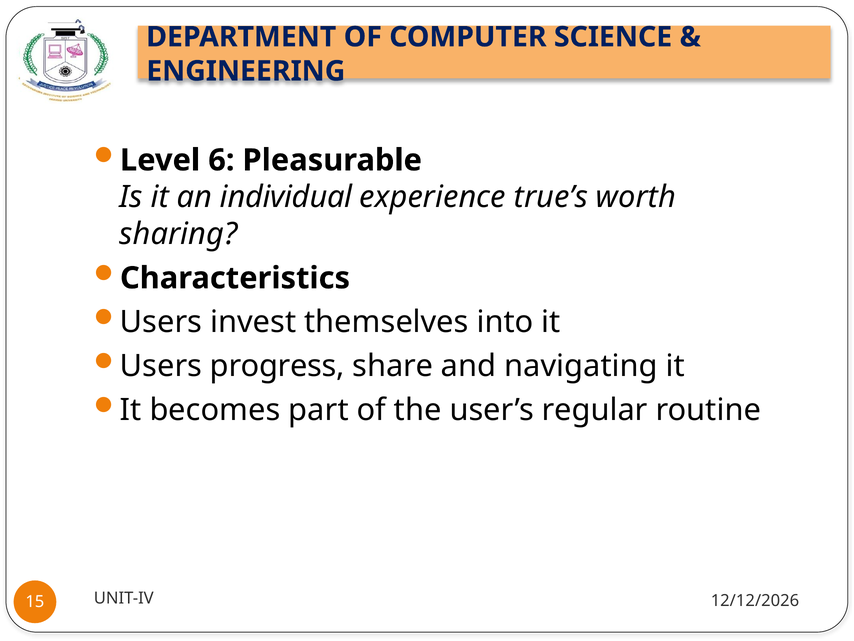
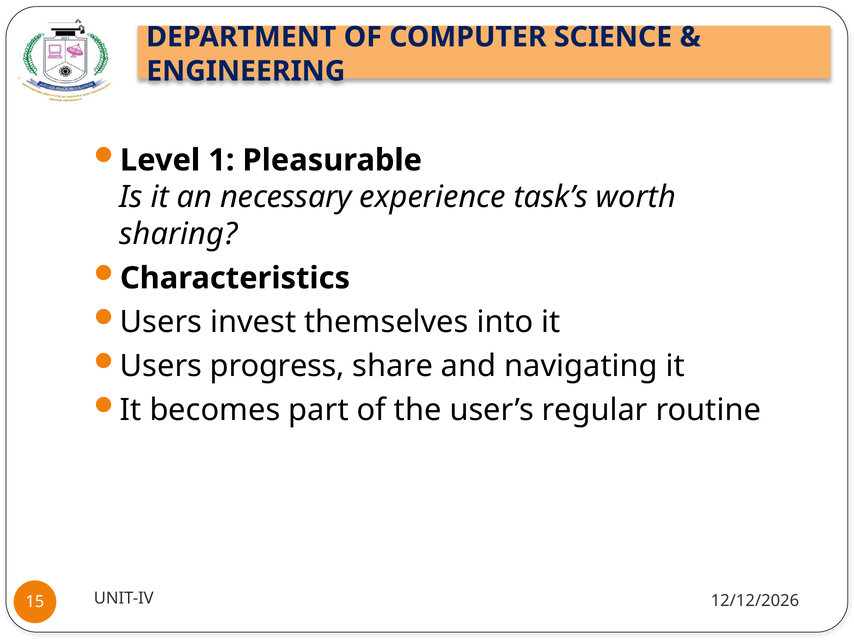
6: 6 -> 1 (221, 160)
individual: individual -> necessary (286, 197)
true’s: true’s -> task’s (551, 197)
